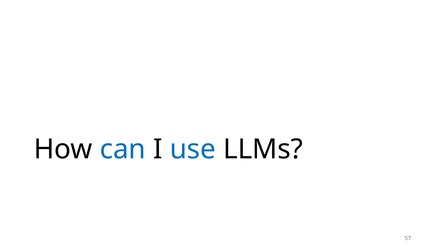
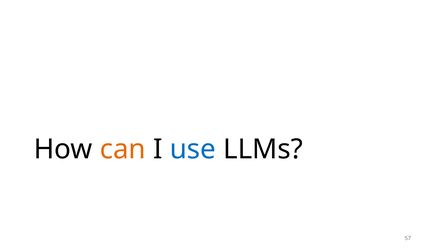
can colour: blue -> orange (123, 150)
